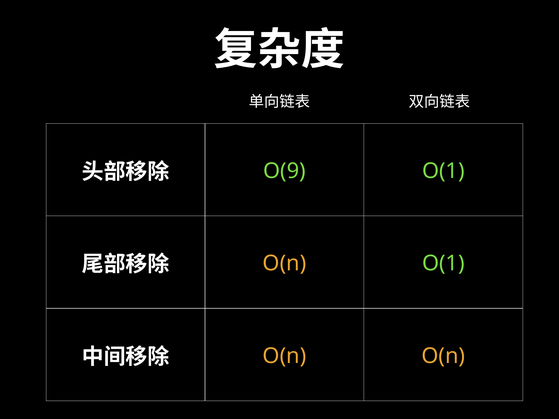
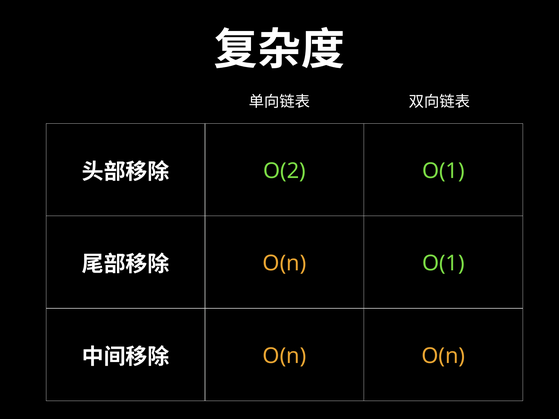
O(9: O(9 -> O(2 (284, 171)
